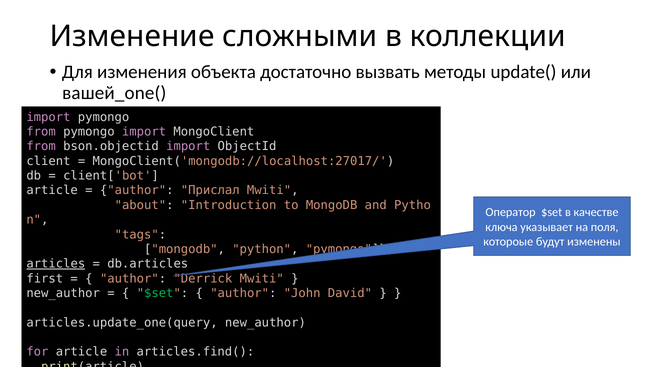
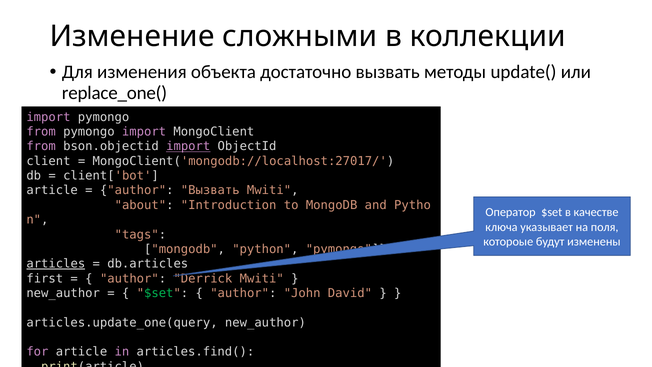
вашей_one(: вашей_one( -> replace_one( (114, 93)
import underline: none -> present (188, 146)
author Прислал: Прислал -> Вызвать (210, 190)
